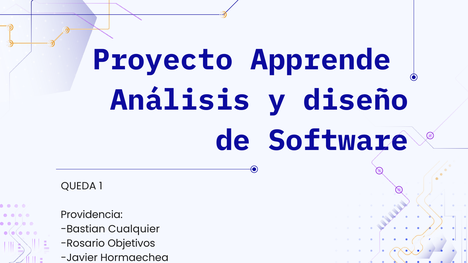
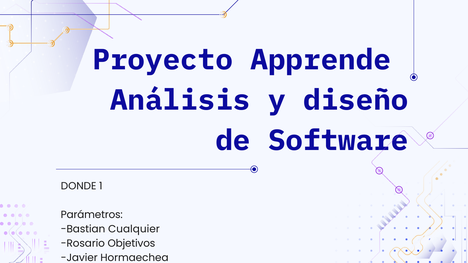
QUEDA: QUEDA -> DONDE (79, 186)
Providencia: Providencia -> Parámetros (92, 215)
